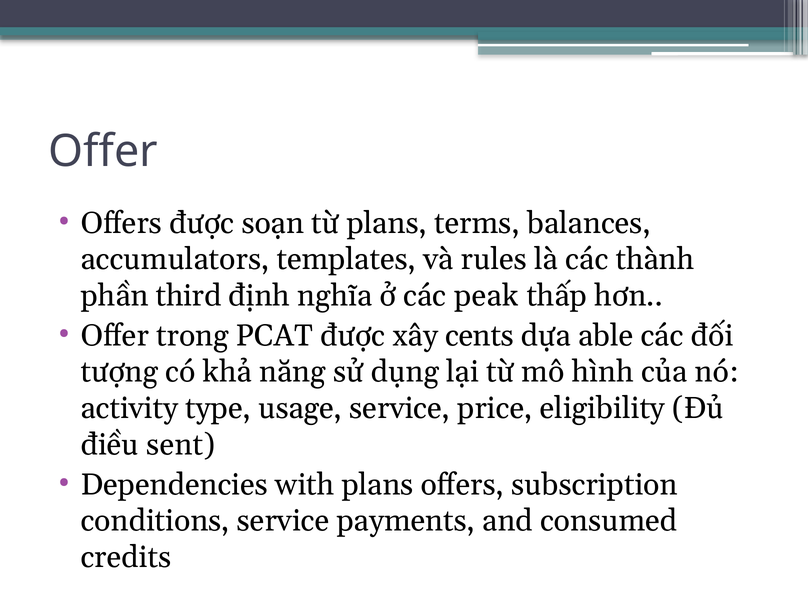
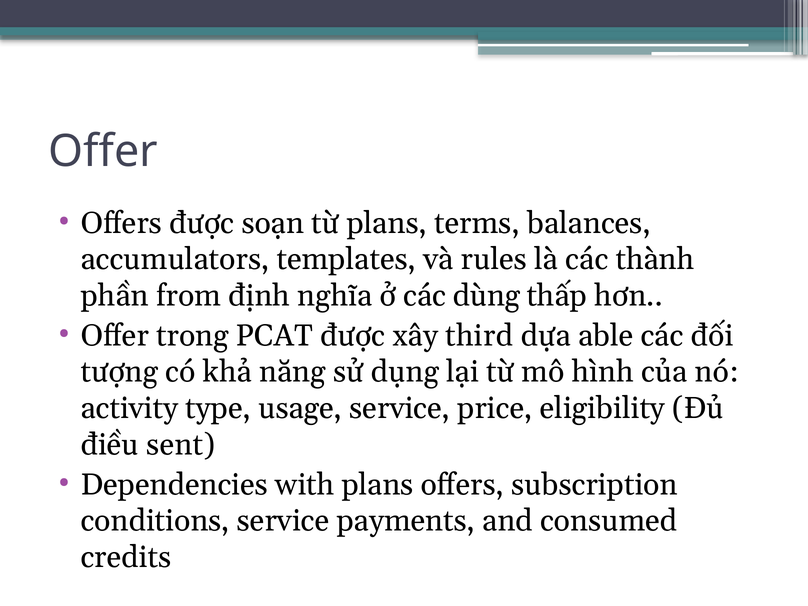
third: third -> from (189, 296)
peak: peak -> dùng (486, 296)
cents: cents -> third (479, 336)
